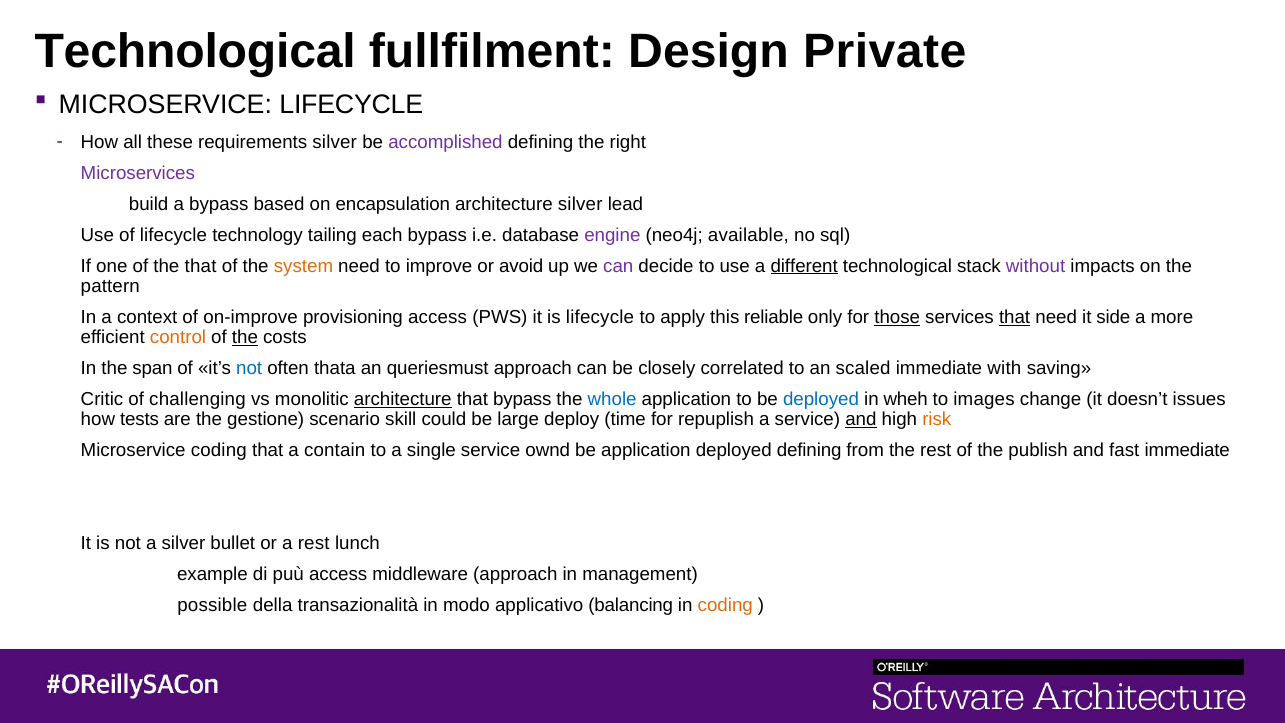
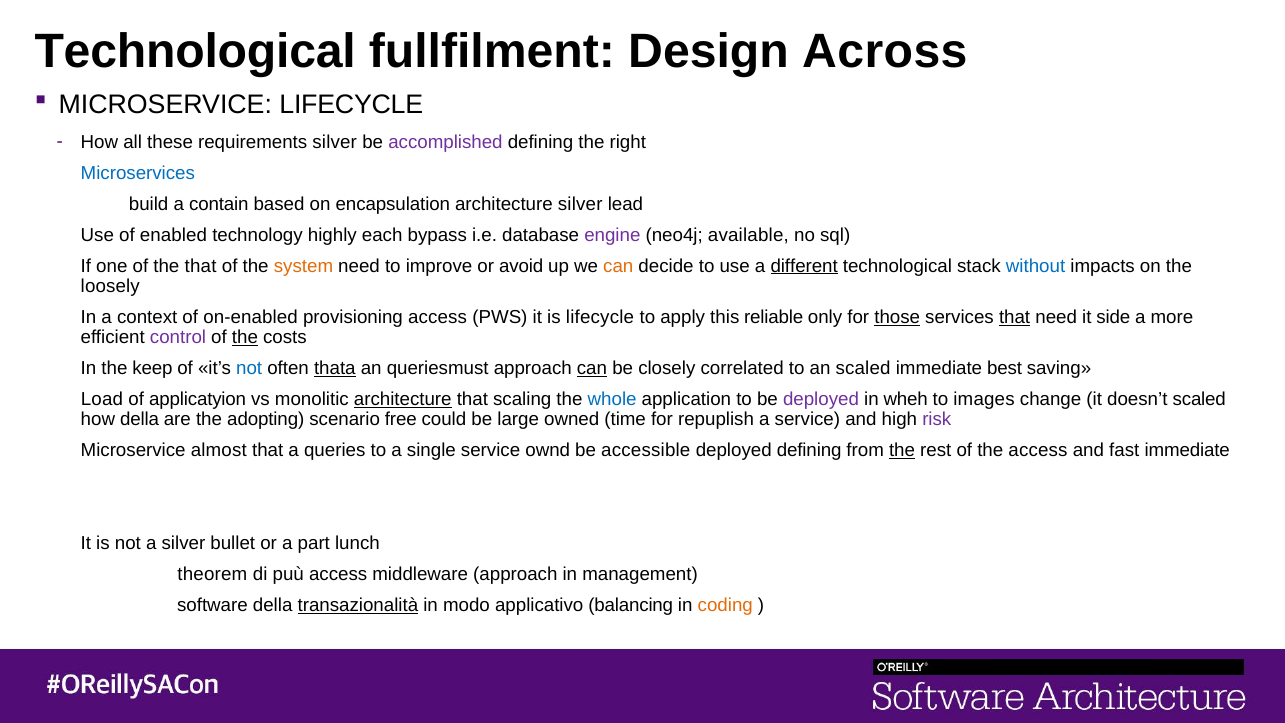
Private: Private -> Across (885, 52)
Microservices colour: purple -> blue (138, 173)
a bypass: bypass -> contain (219, 204)
of lifecycle: lifecycle -> enabled (173, 235)
tailing: tailing -> highly (332, 235)
can colour: purple -> orange (618, 266)
without colour: purple -> blue (1036, 266)
pattern: pattern -> loosely (110, 286)
on-improve: on-improve -> on-enabled (251, 317)
control colour: orange -> purple (178, 337)
span: span -> keep (152, 368)
thata underline: none -> present (335, 368)
can underline: none -> present (592, 368)
with: with -> best (1005, 368)
Critic: Critic -> Load (102, 399)
challenging: challenging -> applicatyion (198, 399)
that bypass: bypass -> scaling (522, 399)
deployed colour: blue -> purple (821, 399)
doesn’t issues: issues -> scaled (1199, 399)
how tests: tests -> della (140, 419)
gestione: gestione -> adopting (266, 419)
skill: skill -> free (401, 419)
deploy: deploy -> owned (572, 419)
and underline: present -> none (861, 419)
risk colour: orange -> purple (937, 419)
Microservice coding: coding -> almost (219, 450)
contain: contain -> queries (335, 450)
be application: application -> accessible (646, 450)
the underline: none -> present (902, 450)
the publish: publish -> access (1038, 450)
a rest: rest -> part (314, 543)
example: example -> theorem (212, 574)
possible: possible -> software (212, 605)
transazionalità underline: none -> present (358, 605)
